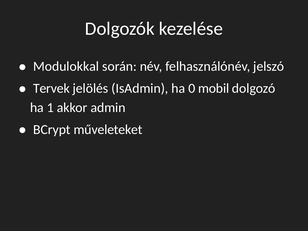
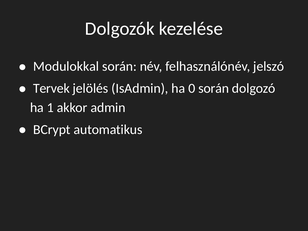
0 mobil: mobil -> során (214, 88)
műveleteket: műveleteket -> automatikus (108, 130)
